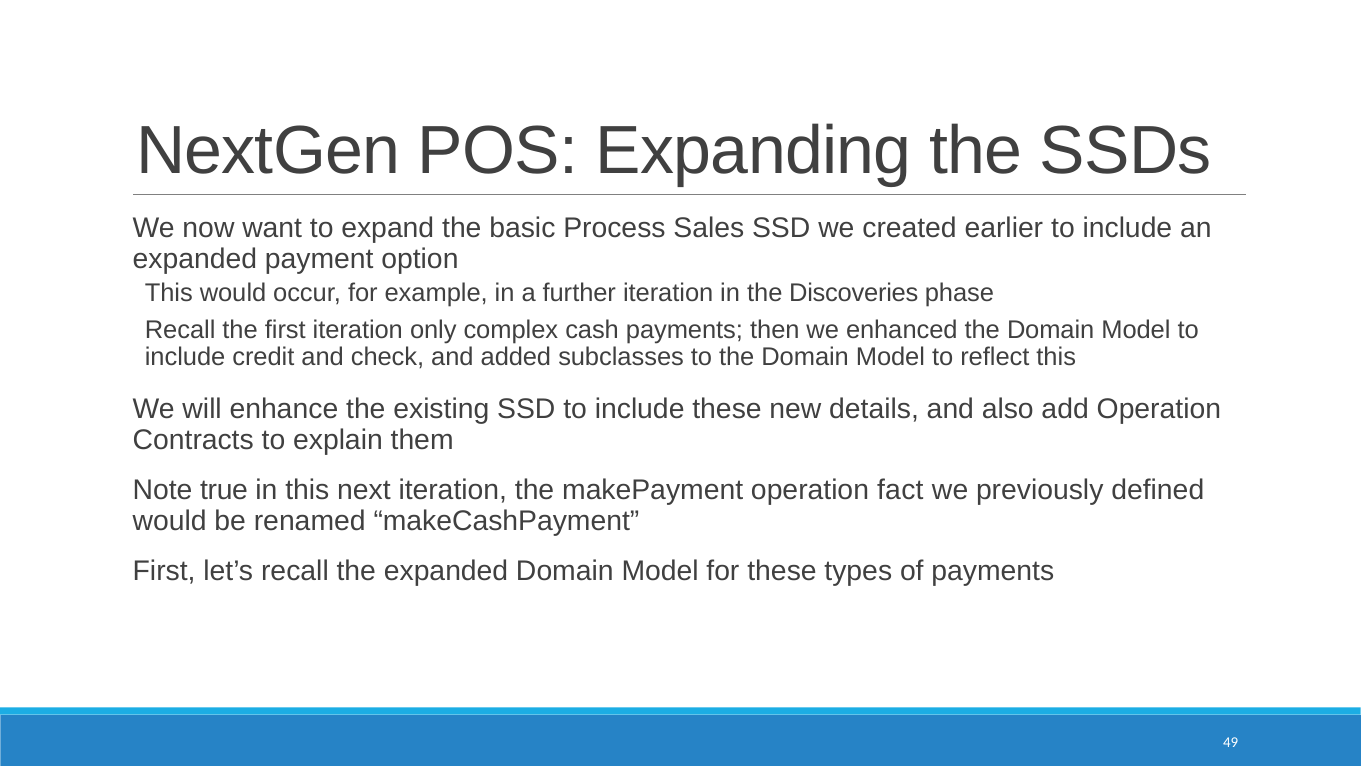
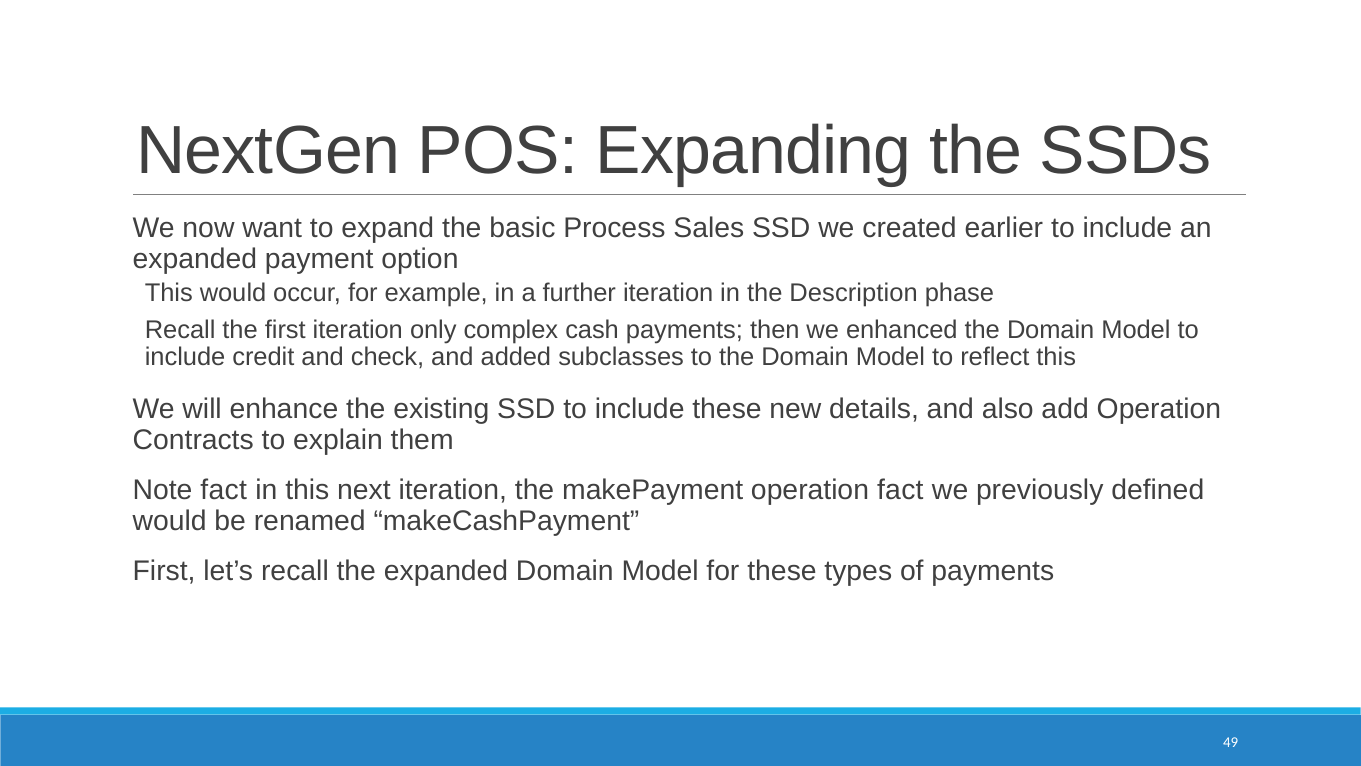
Discoveries: Discoveries -> Description (854, 293)
Note true: true -> fact (224, 490)
